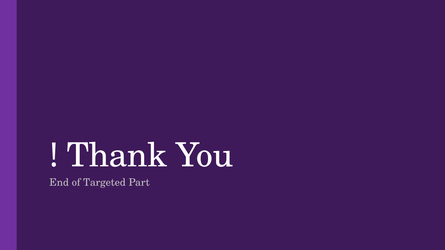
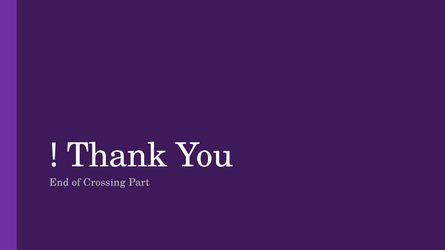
Targeted: Targeted -> Crossing (104, 183)
